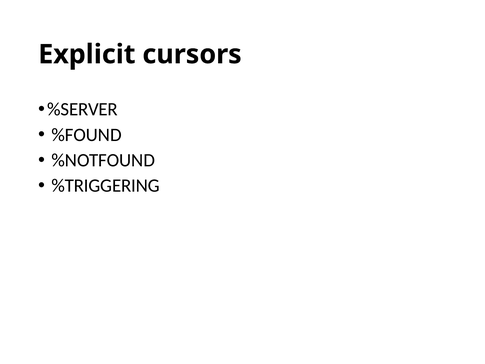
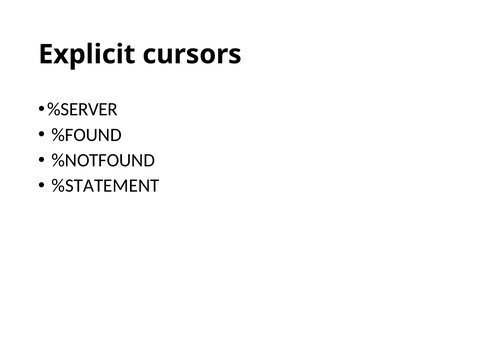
%TRIGGERING: %TRIGGERING -> %STATEMENT (105, 185)
